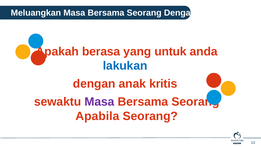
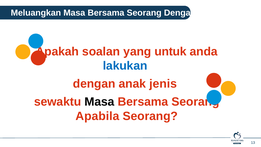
berasa: berasa -> soalan (101, 51)
kritis: kritis -> jenis (163, 84)
Masa colour: purple -> black (99, 102)
